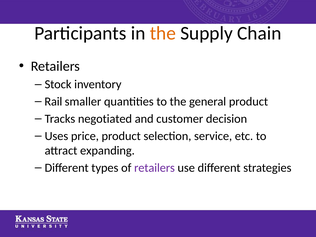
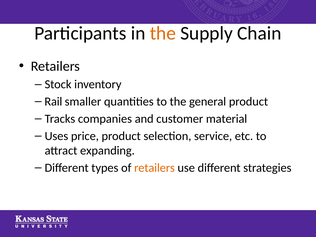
negotiated: negotiated -> companies (105, 119)
decision: decision -> material (227, 119)
retailers colour: purple -> orange (154, 168)
